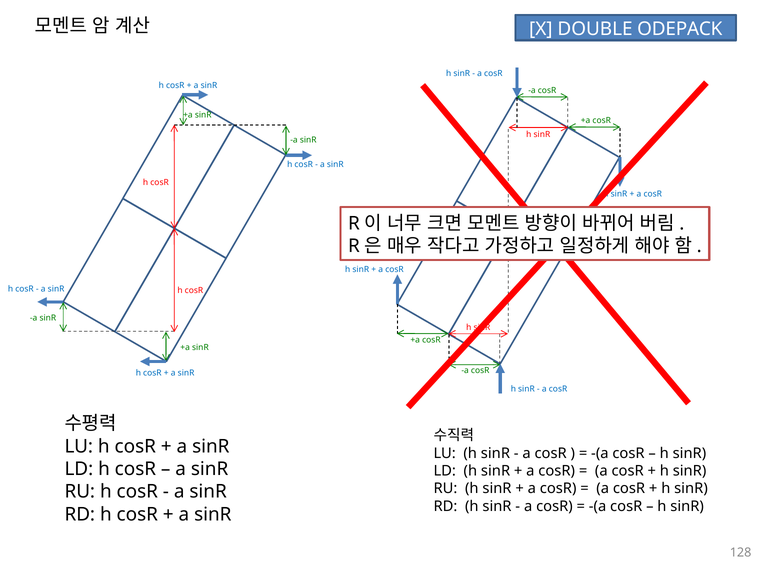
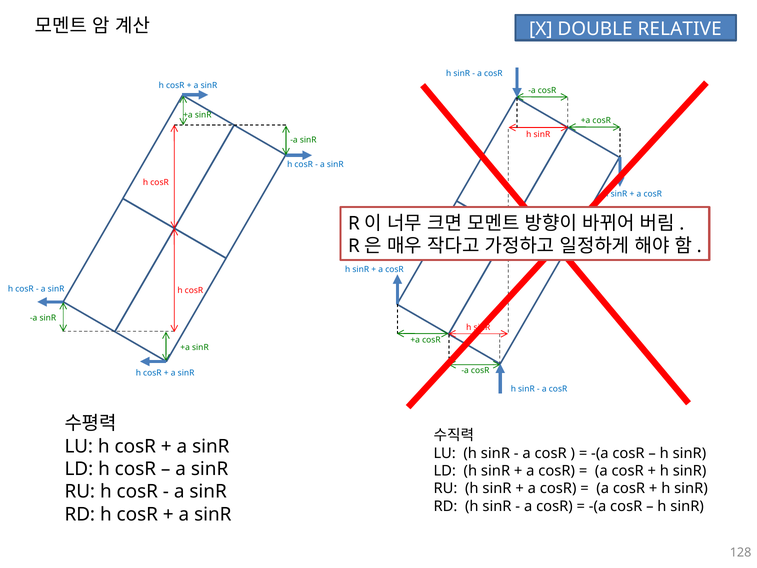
ODEPACK: ODEPACK -> RELATIVE (680, 29)
